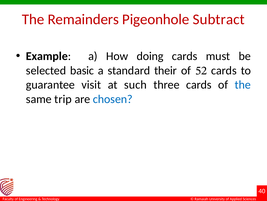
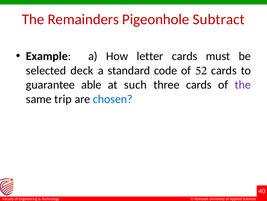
doing: doing -> letter (150, 56)
basic: basic -> deck (82, 70)
their: their -> code (166, 70)
visit: visit -> able (91, 85)
the colour: blue -> purple (243, 85)
